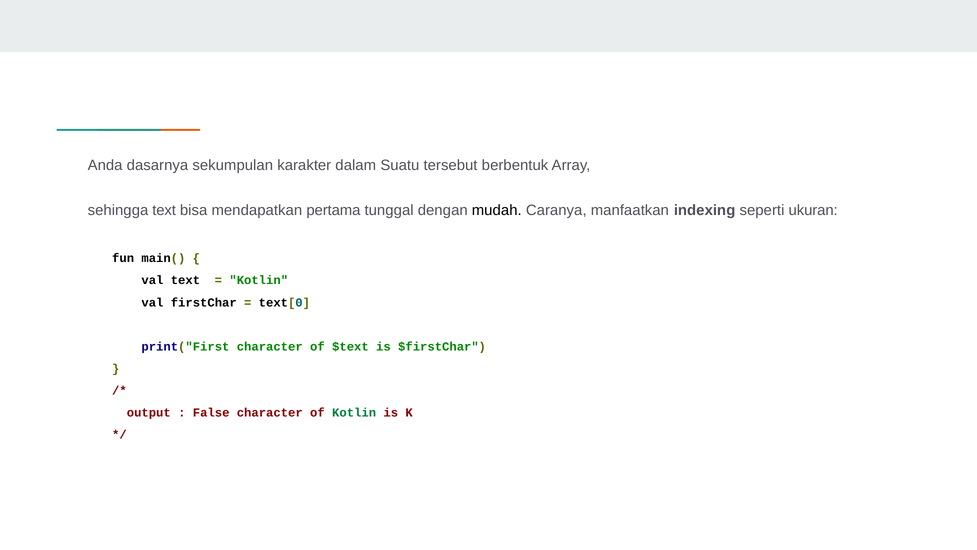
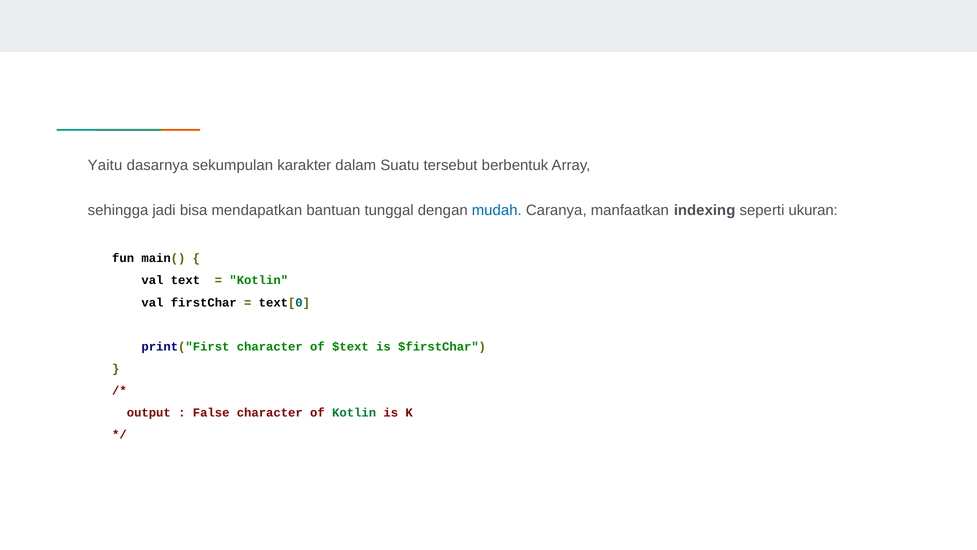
Anda: Anda -> Yaitu (105, 165)
sehingga text: text -> jadi (164, 210)
pertama: pertama -> bantuan (333, 210)
mudah colour: black -> blue (497, 210)
